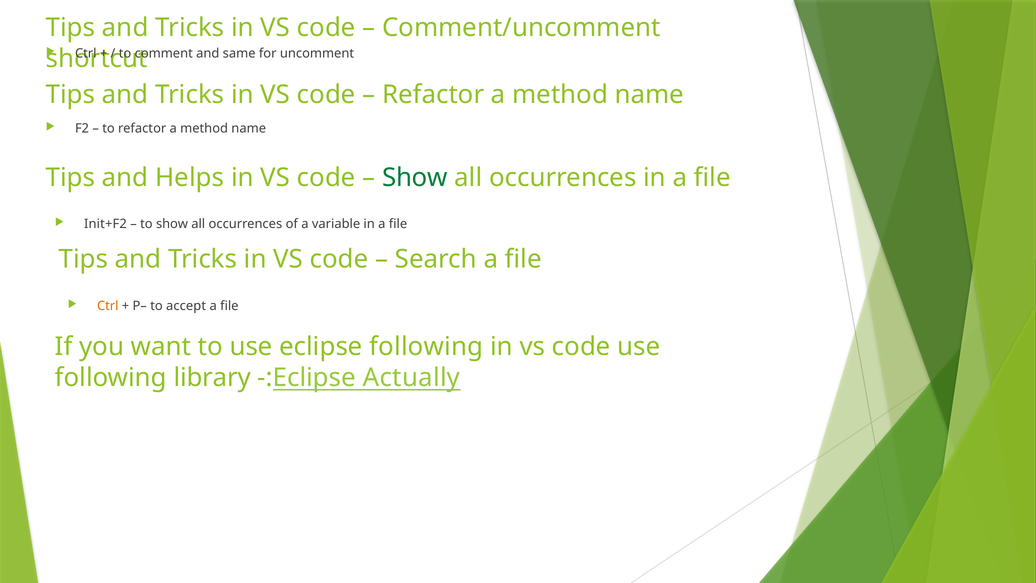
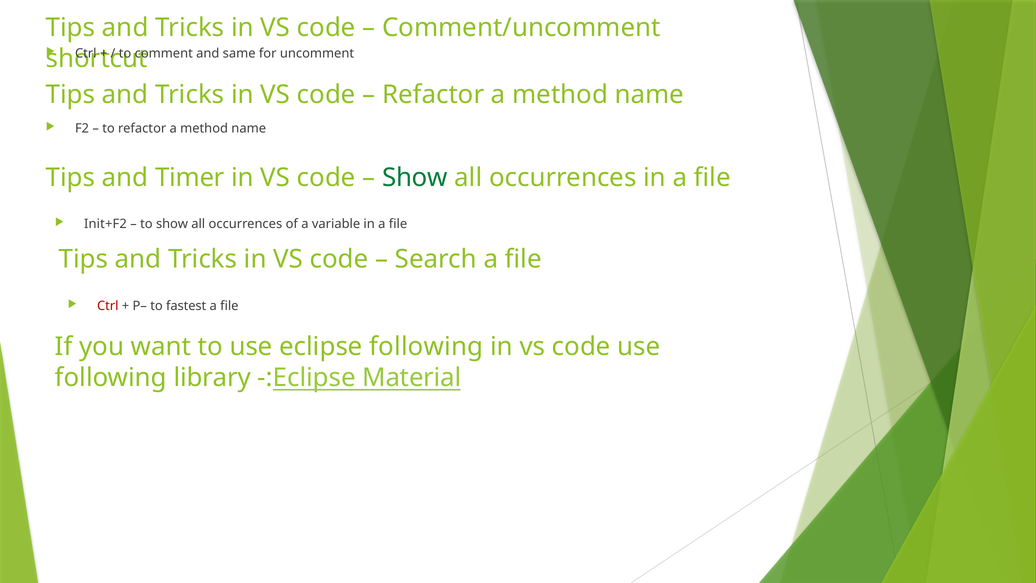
Helps: Helps -> Timer (190, 177)
Ctrl colour: orange -> red (108, 306)
accept: accept -> fastest (186, 306)
Actually: Actually -> Material (412, 378)
